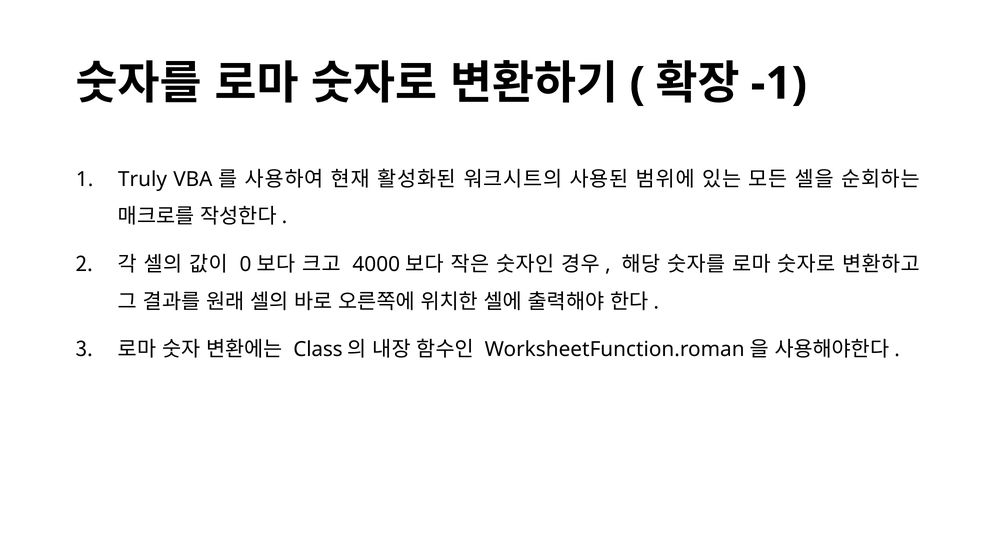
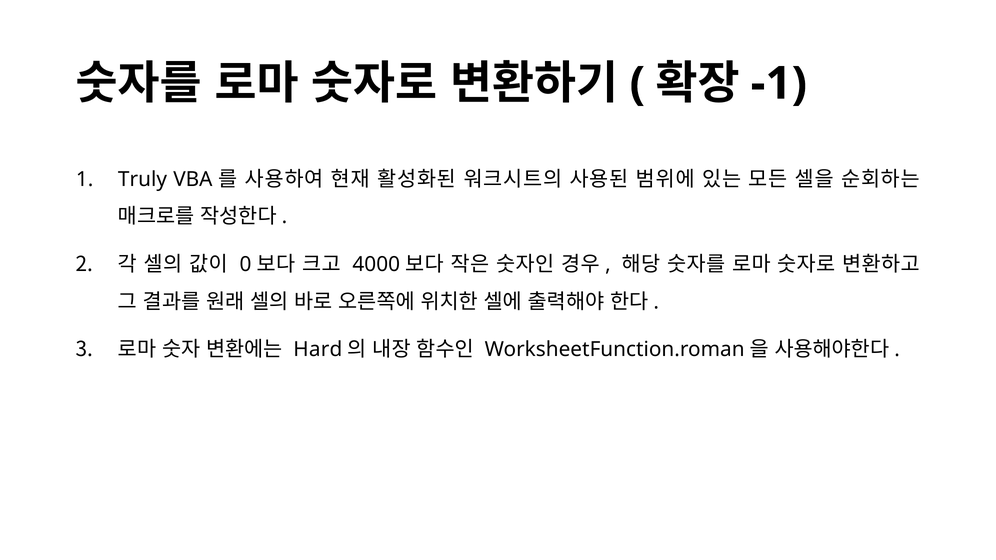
Class: Class -> Hard (318, 350)
